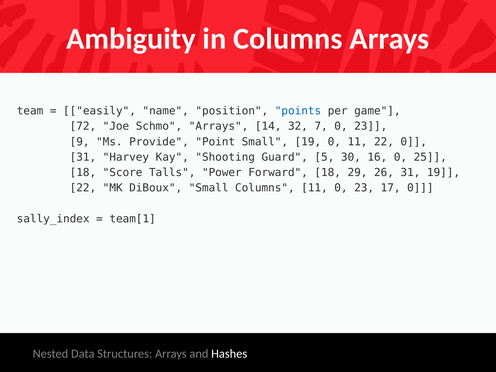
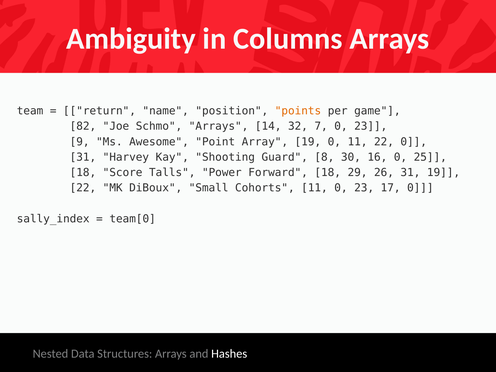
easily: easily -> return (99, 111)
points colour: blue -> orange (298, 111)
72: 72 -> 82 (83, 126)
Provide: Provide -> Awesome (159, 142)
Point Small: Small -> Array (265, 142)
5: 5 -> 8 (324, 157)
Small Columns: Columns -> Cohorts (265, 188)
team[1: team[1 -> team[0 (133, 219)
